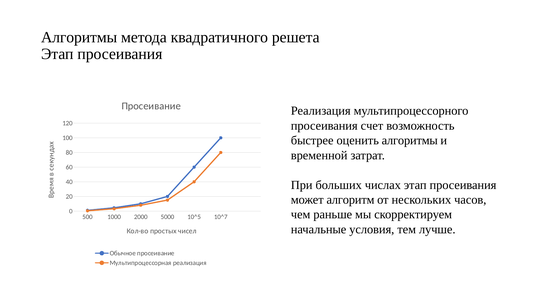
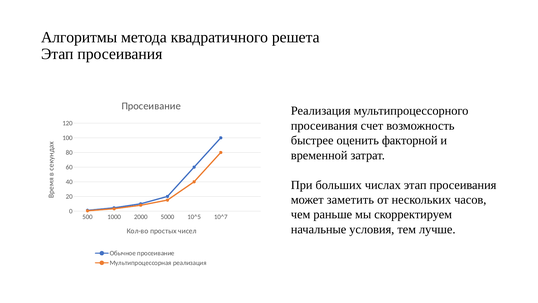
оценить алгоритмы: алгоритмы -> факторной (410, 140)
алгоритм: алгоритм -> заметить (350, 200)
